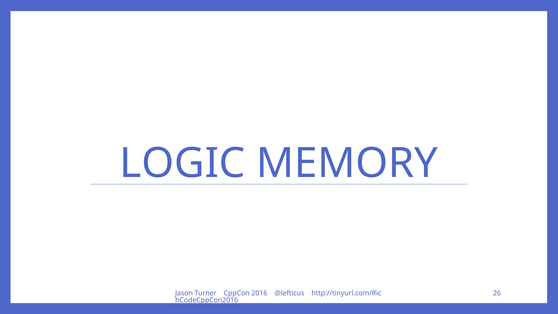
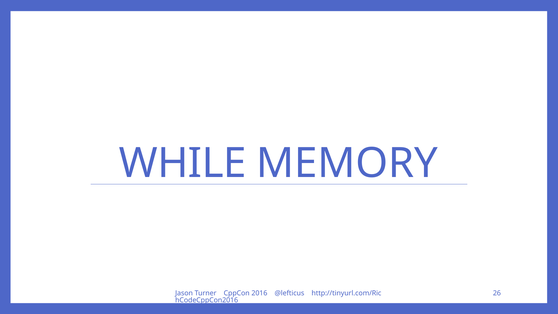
LOGIC: LOGIC -> WHILE (183, 163)
